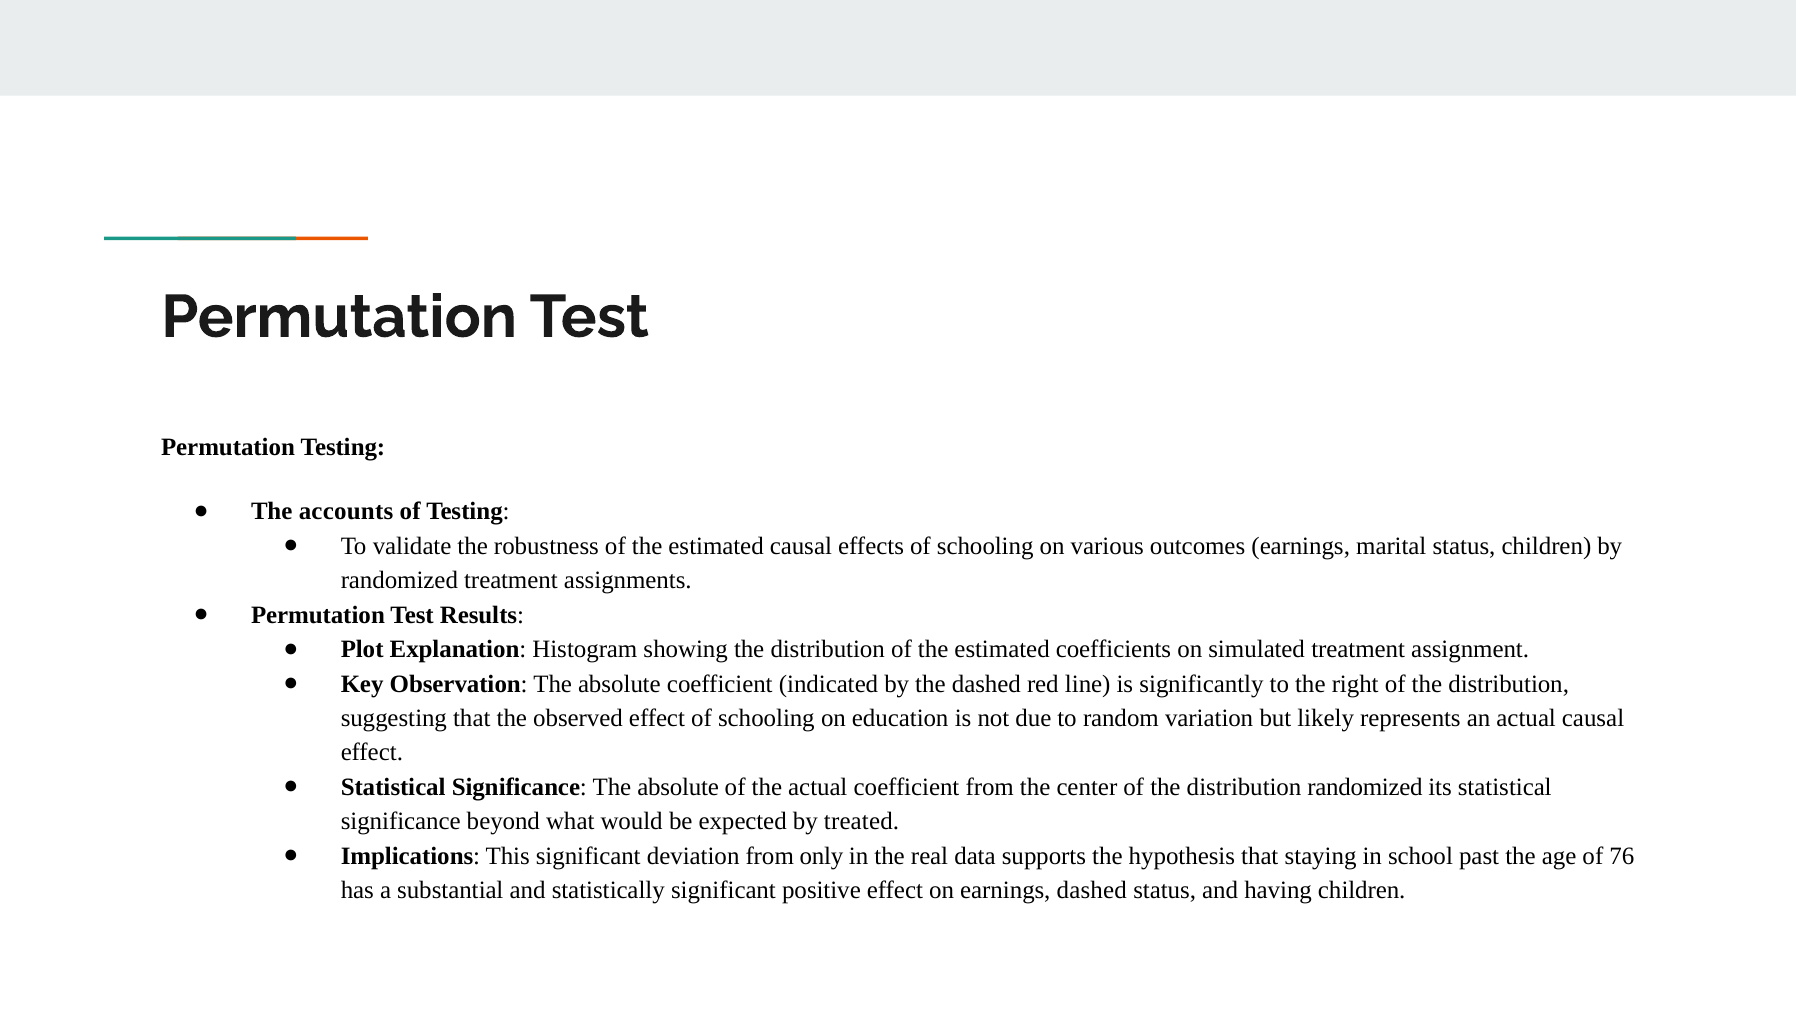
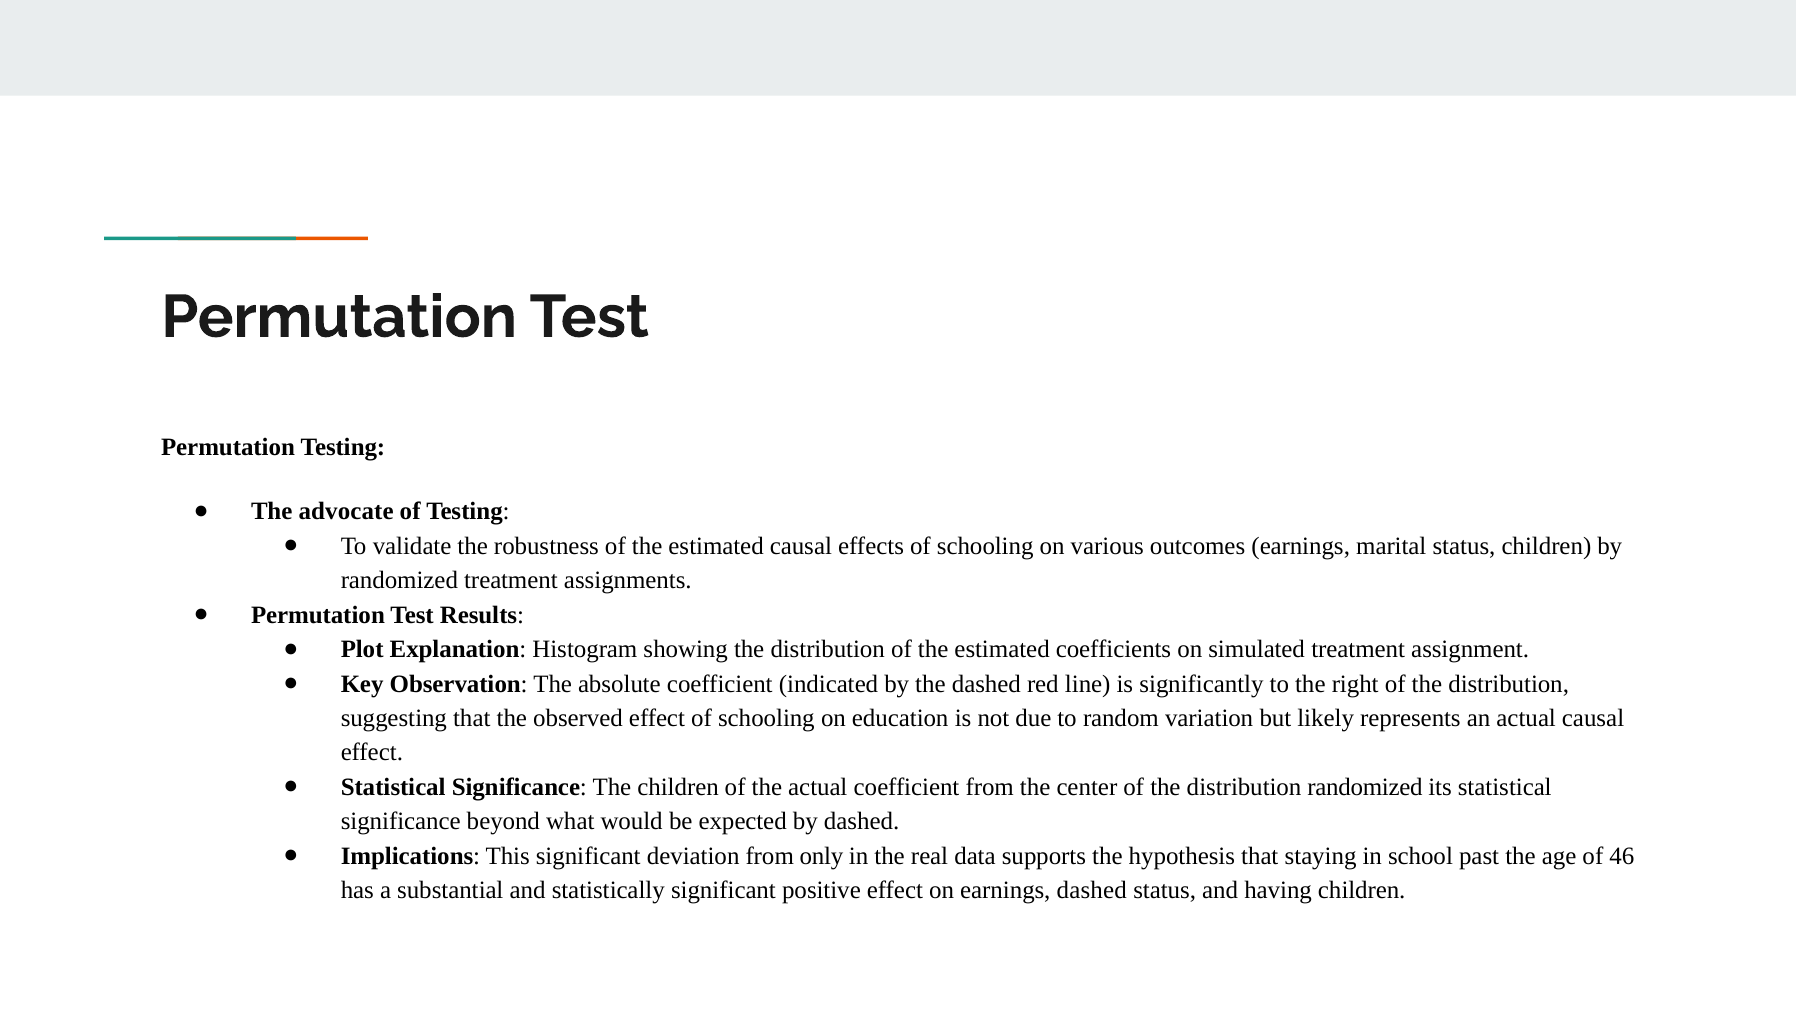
accounts: accounts -> advocate (346, 512)
Significance The absolute: absolute -> children (678, 787)
by treated: treated -> dashed (862, 822)
76: 76 -> 46 (1622, 856)
